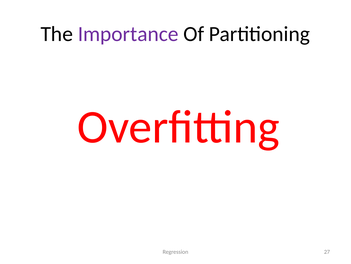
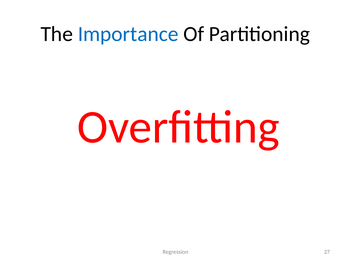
Importance colour: purple -> blue (128, 34)
